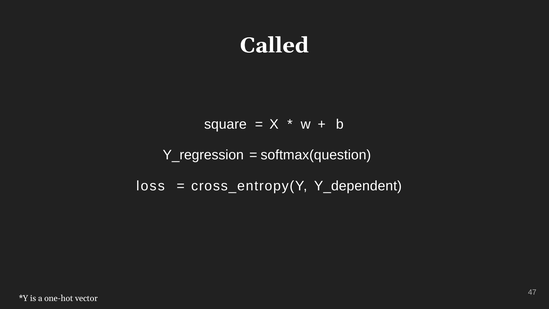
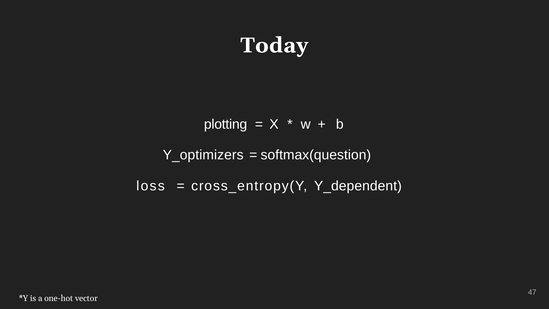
Called: Called -> Today (274, 45)
square: square -> plotting (226, 124)
Y_regression: Y_regression -> Y_optimizers (203, 155)
